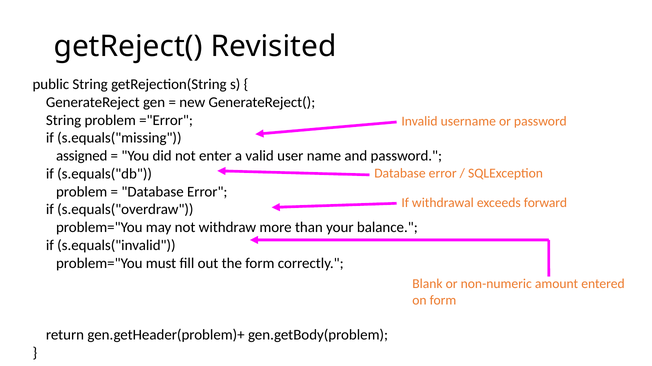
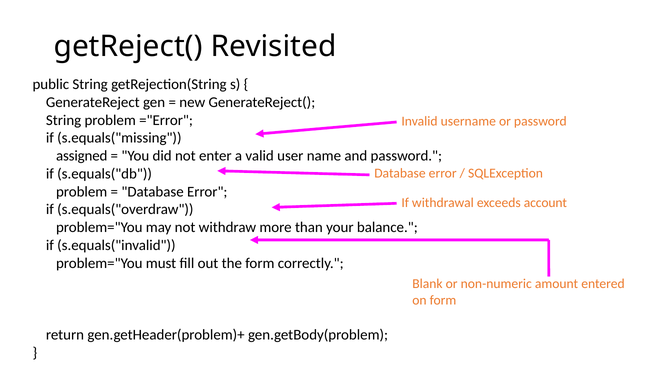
forward: forward -> account (545, 203)
